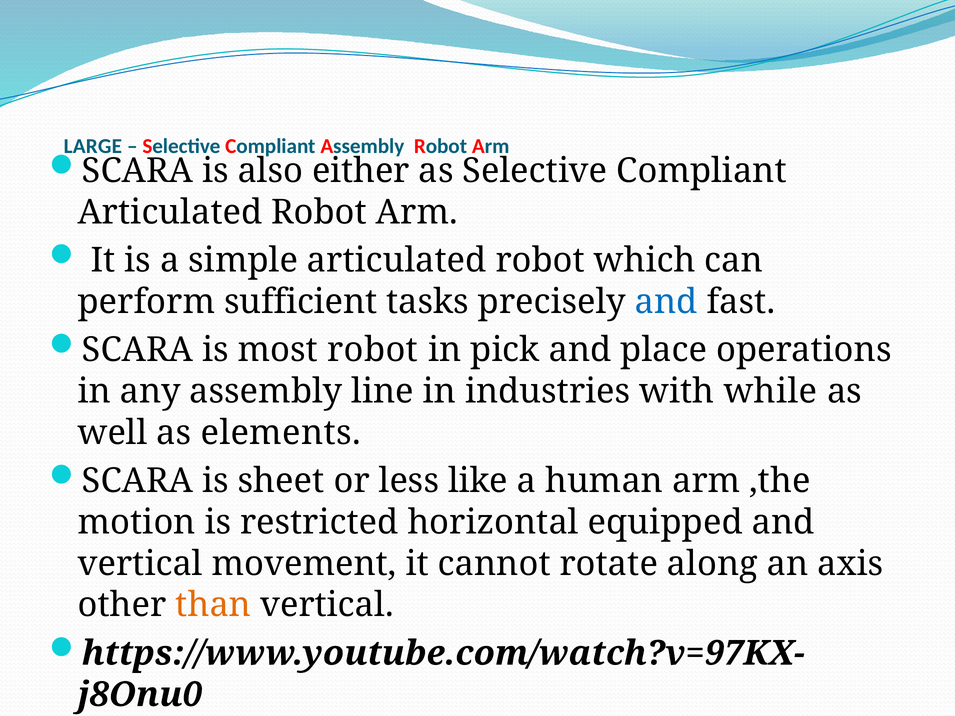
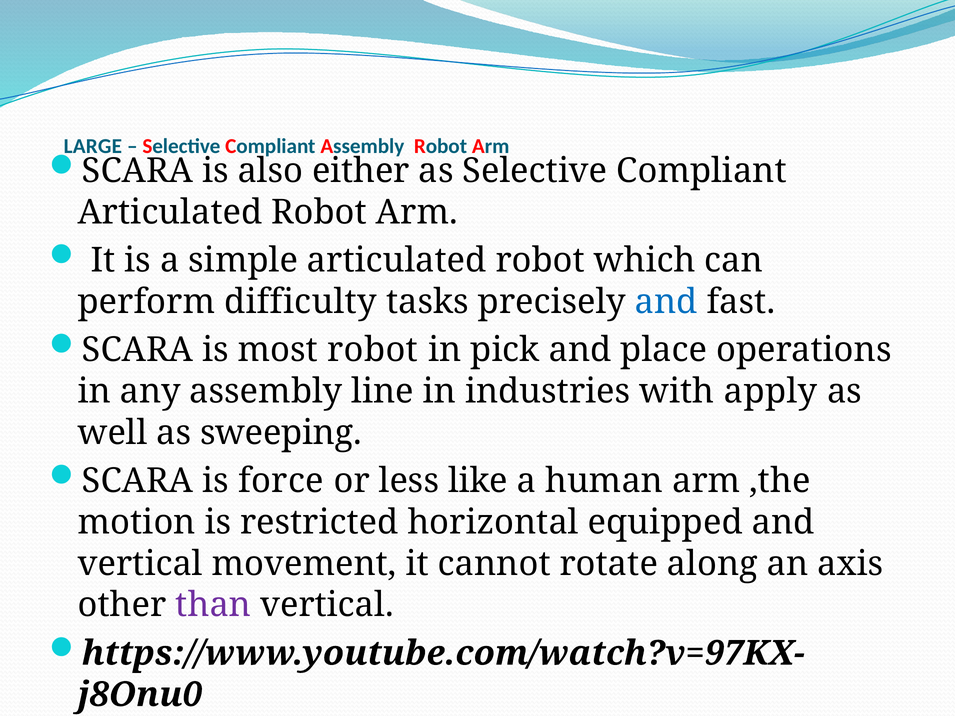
sufficient: sufficient -> difficulty (300, 302)
while: while -> apply (770, 392)
elements: elements -> sweeping (281, 433)
sheet: sheet -> force (281, 481)
than colour: orange -> purple (213, 605)
